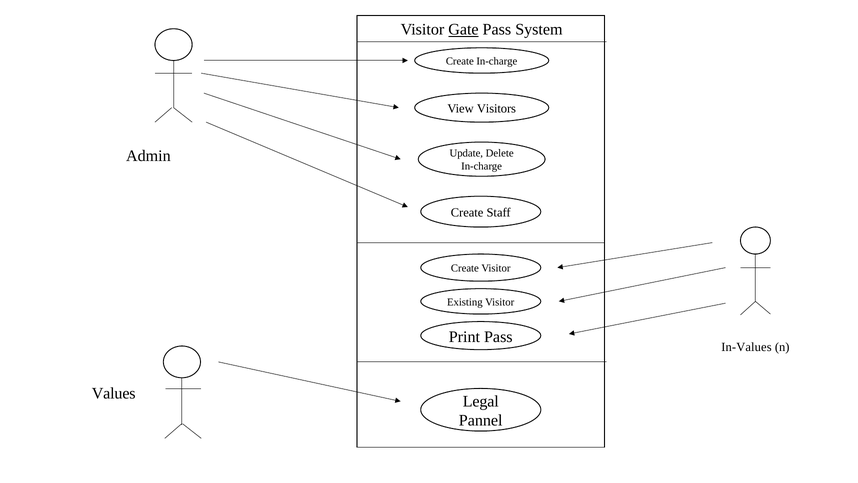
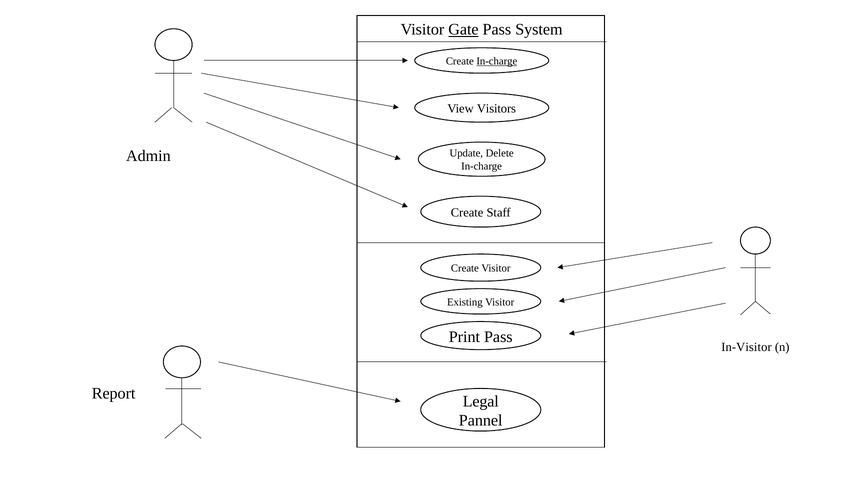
In-charge underline: none -> present (497, 61)
In-Values: In-Values -> In-Visitor (746, 347)
Values: Values -> Report (114, 393)
